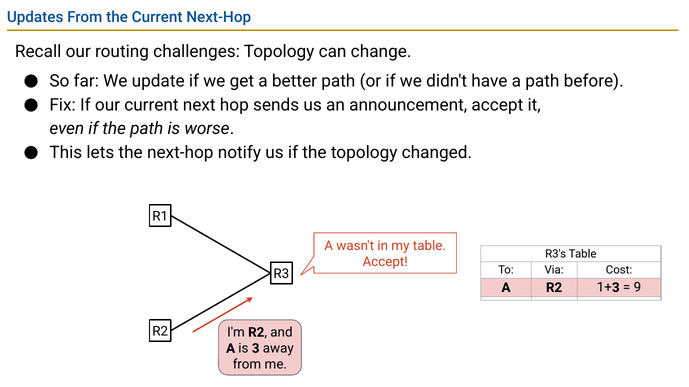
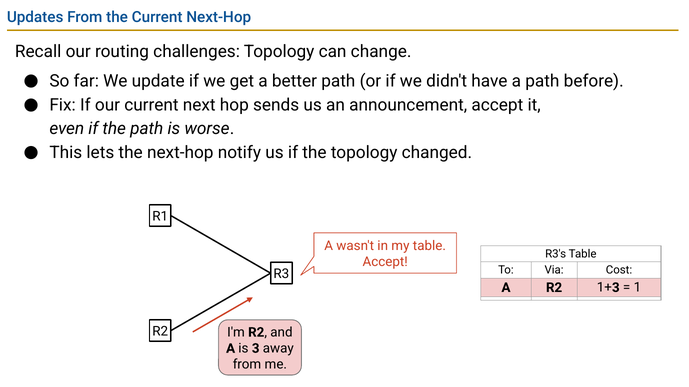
9: 9 -> 1 (637, 288)
